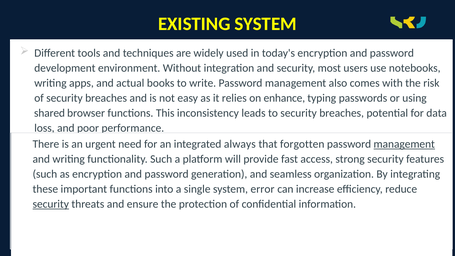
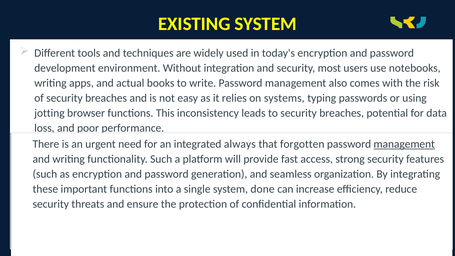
enhance: enhance -> systems (284, 98)
shared: shared -> jotting (49, 113)
error: error -> done (263, 189)
security underline: present -> none (51, 204)
